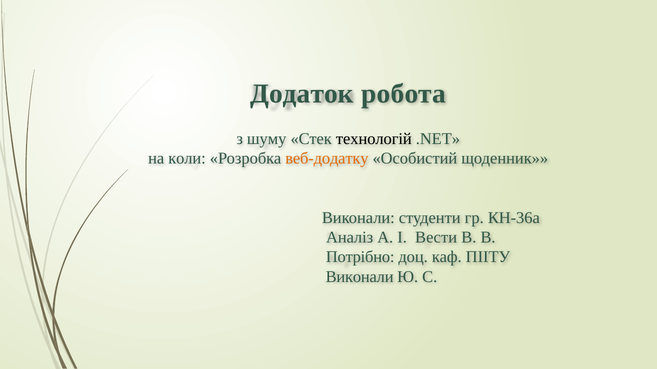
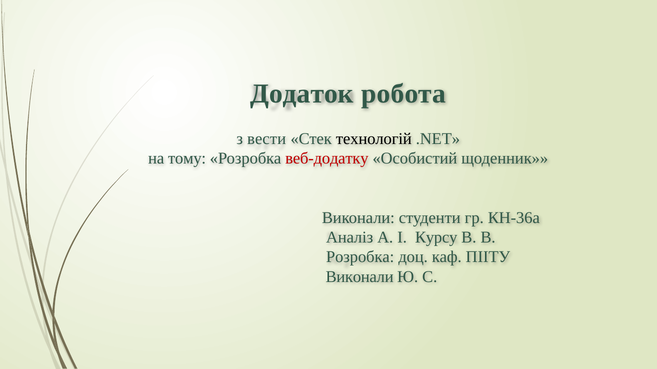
шуму: шуму -> вести (267, 139)
коли: коли -> тому (187, 159)
веб-додатку colour: orange -> red (327, 159)
Вести: Вести -> Курсу (436, 238)
Потрібно: Потрібно -> Розробка (360, 257)
